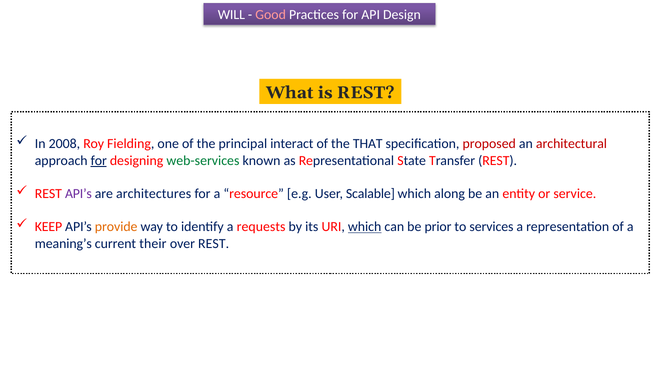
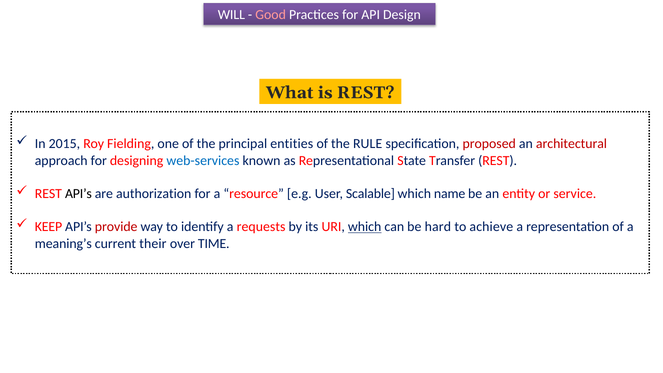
2008: 2008 -> 2015 (64, 144)
interact: interact -> entities (292, 144)
THAT: THAT -> RULE (368, 144)
for underline: present -> none (99, 160)
web-services colour: green -> blue (203, 160)
API’s colour: purple -> black (78, 194)
architectures: architectures -> authorization (154, 194)
along: along -> name (450, 194)
provide colour: orange -> red (116, 227)
prior: prior -> hard (438, 227)
services: services -> achieve (491, 227)
over REST: REST -> TIME (214, 243)
